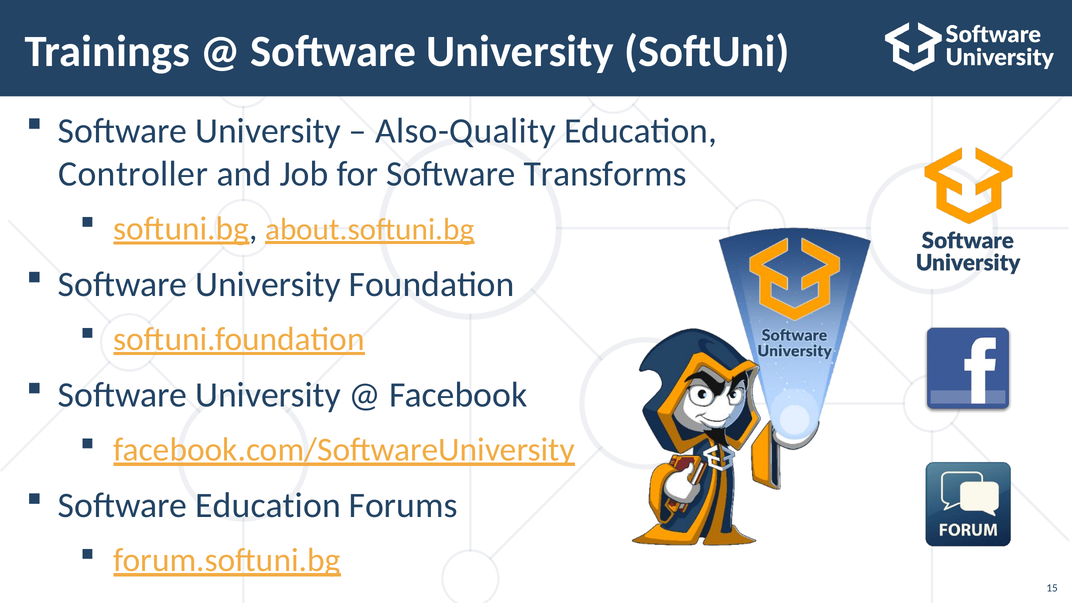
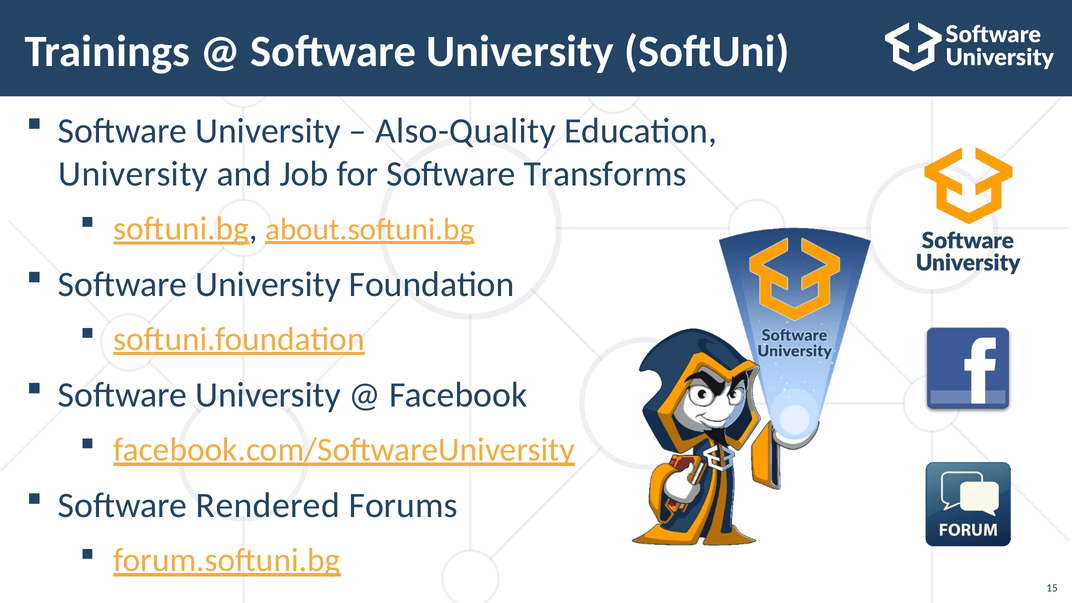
Controller: Controller -> University (133, 174)
Software Education: Education -> Rendered (268, 506)
